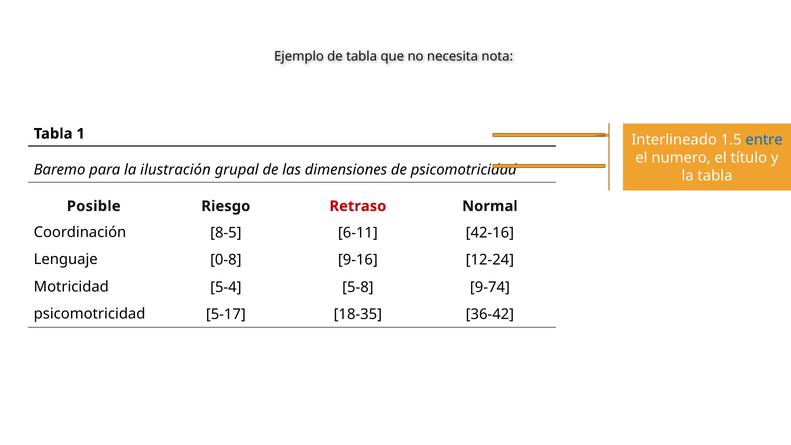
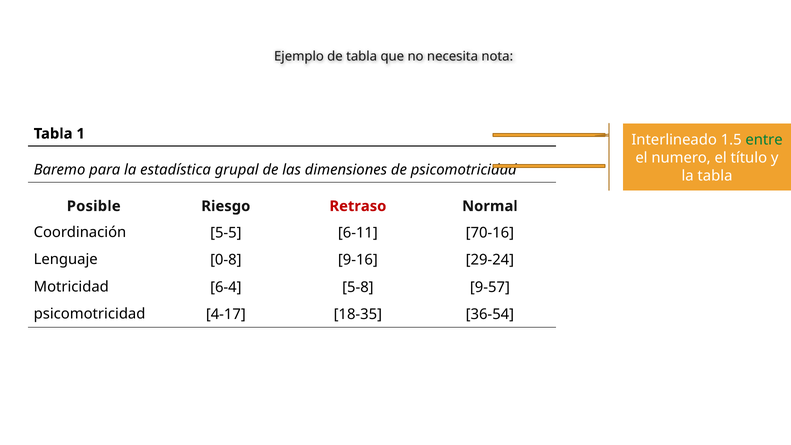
entre colour: blue -> green (764, 140)
ilustración: ilustración -> estadística (176, 170)
8-5: 8-5 -> 5-5 (226, 233)
42-16: 42-16 -> 70-16 (490, 233)
12-24: 12-24 -> 29-24 (490, 260)
5-4: 5-4 -> 6-4 (226, 287)
9-74: 9-74 -> 9-57 (490, 287)
5-17: 5-17 -> 4-17 (226, 314)
36-42: 36-42 -> 36-54 (490, 314)
